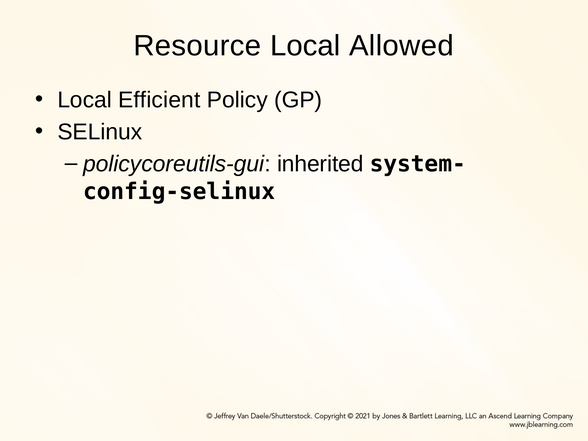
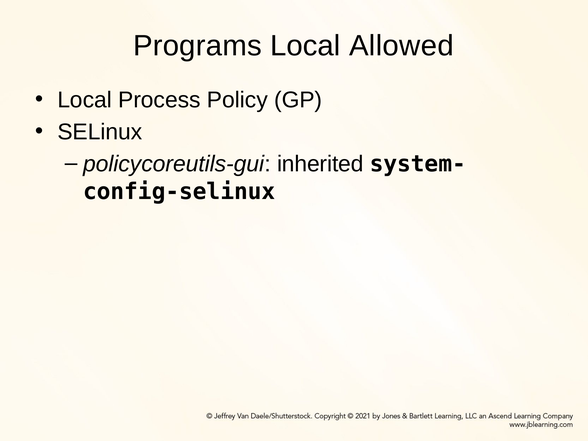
Resource: Resource -> Programs (197, 46)
Efficient: Efficient -> Process (159, 100)
